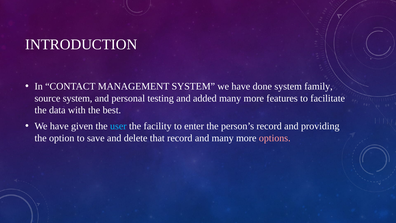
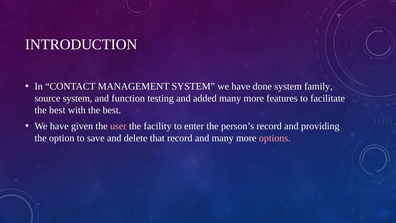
personal: personal -> function (128, 98)
data: data -> best (57, 110)
user colour: light blue -> pink (118, 126)
